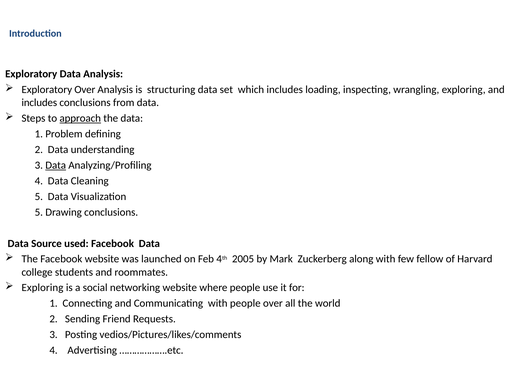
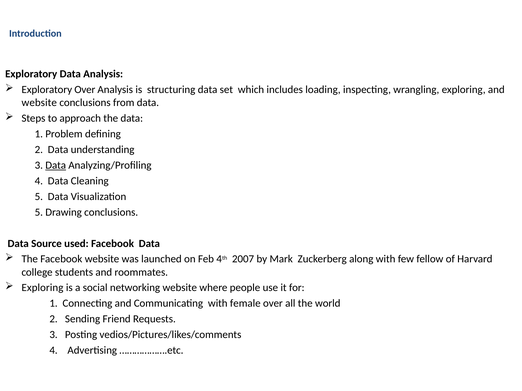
includes: includes -> website (39, 103)
approach underline: present -> none (80, 118)
2005: 2005 -> 2007 (243, 259)
with people: people -> female (245, 304)
